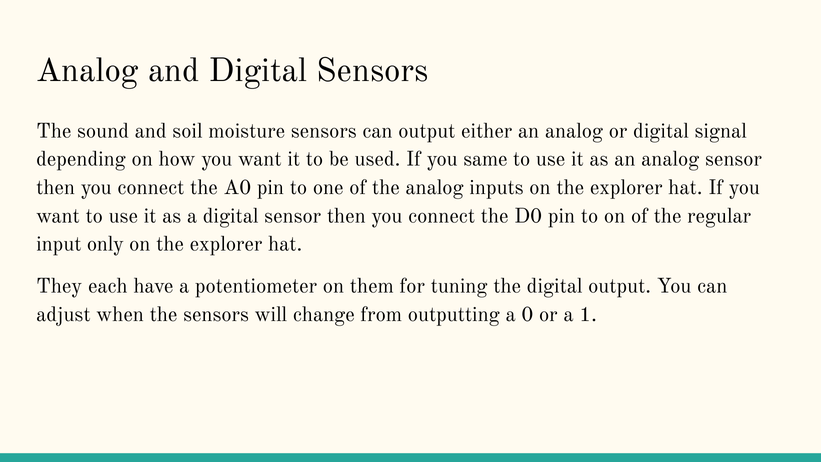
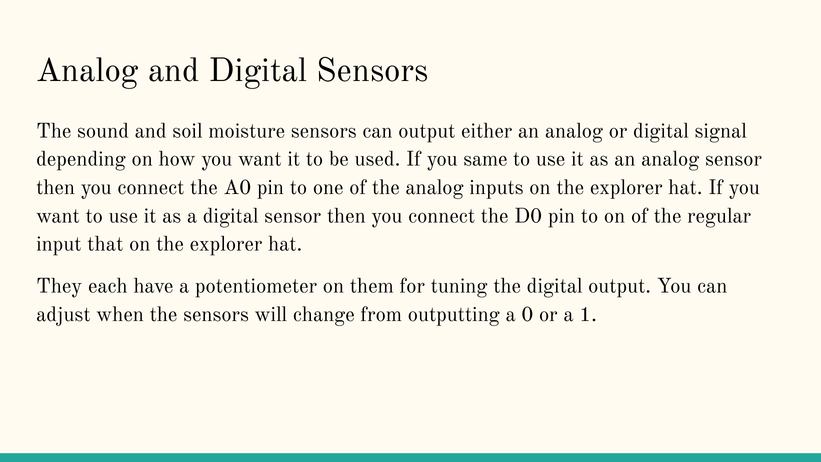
only: only -> that (105, 244)
